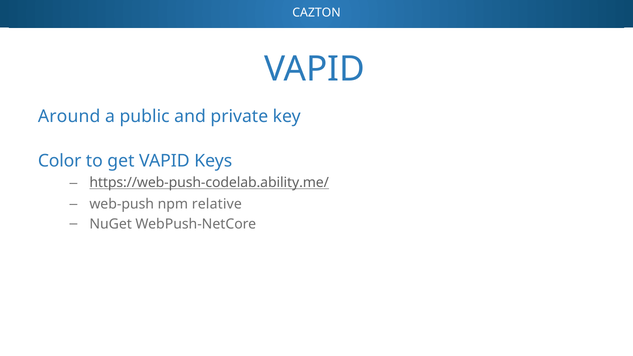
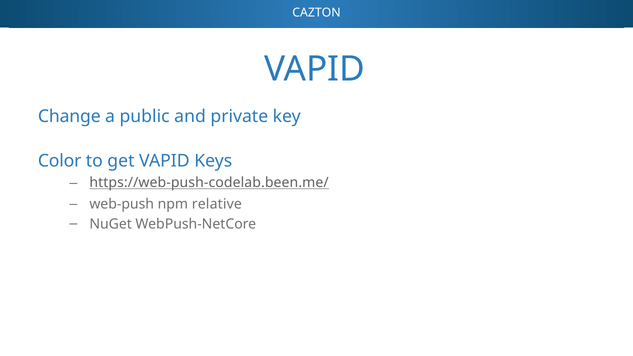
Around: Around -> Change (69, 117)
https://web-push-codelab.ability.me/: https://web-push-codelab.ability.me/ -> https://web-push-codelab.been.me/ (209, 182)
